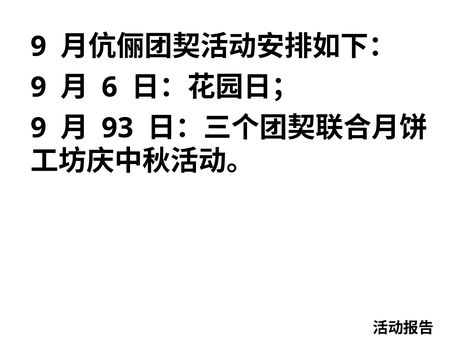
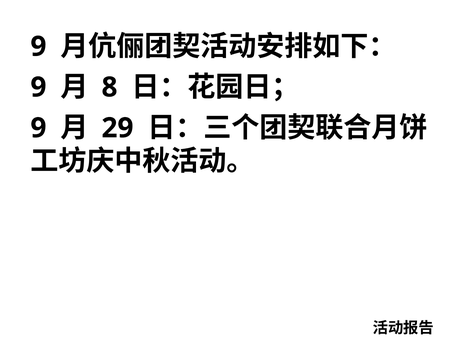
6: 6 -> 8 (110, 87)
93: 93 -> 29 (117, 128)
